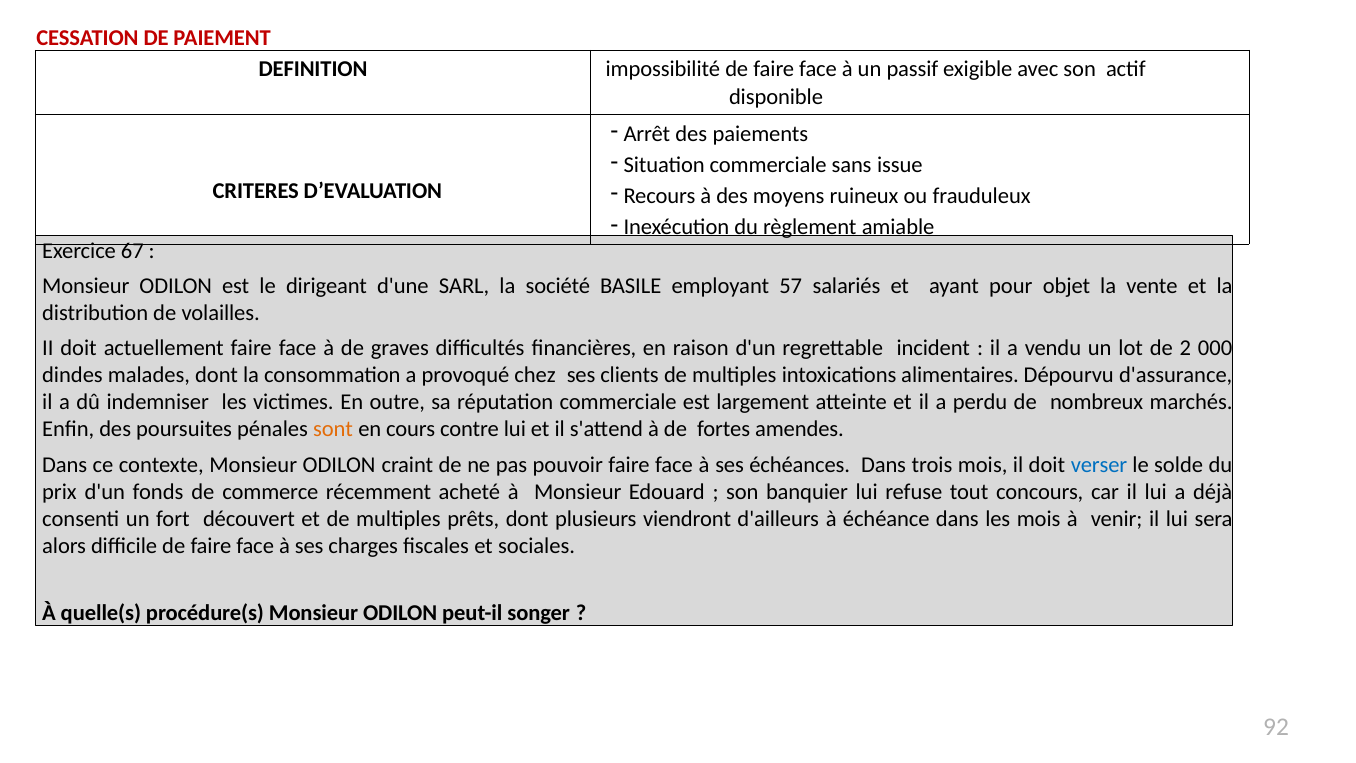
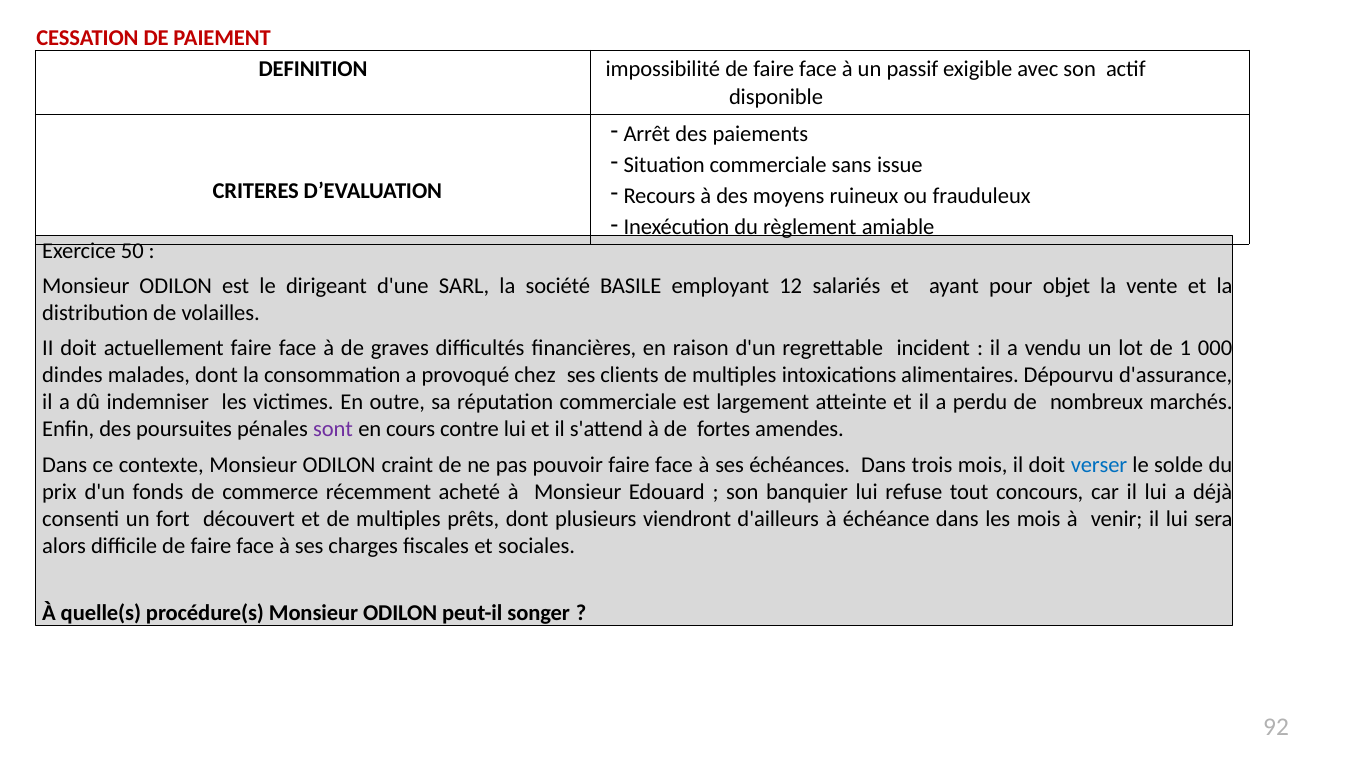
67: 67 -> 50 (132, 251)
57: 57 -> 12 (791, 286)
2: 2 -> 1 (1185, 348)
sont colour: orange -> purple (333, 429)
